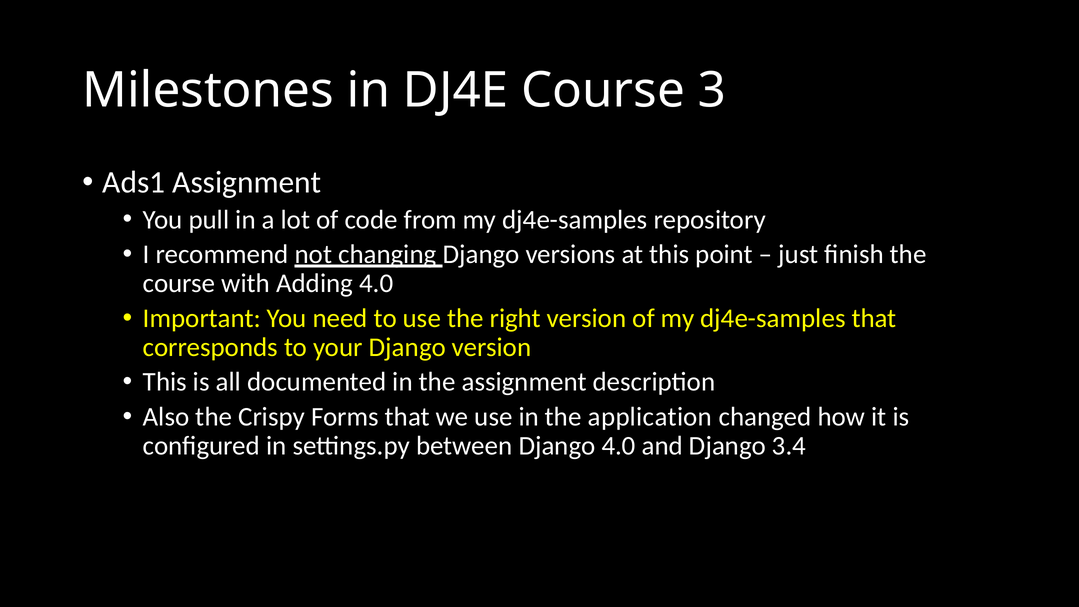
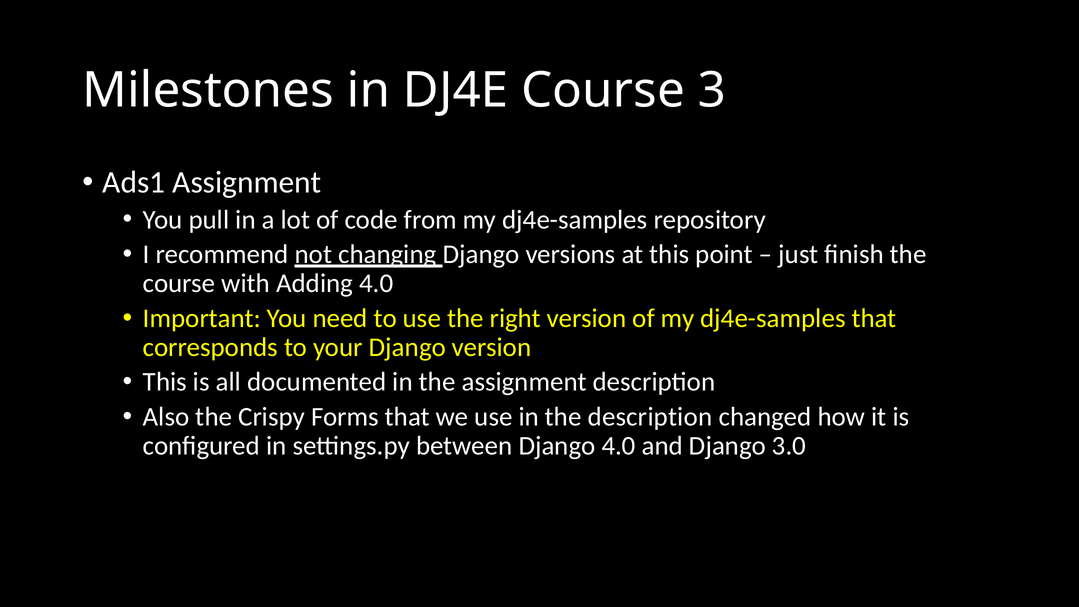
the application: application -> description (650, 417)
3.4: 3.4 -> 3.0 (789, 446)
